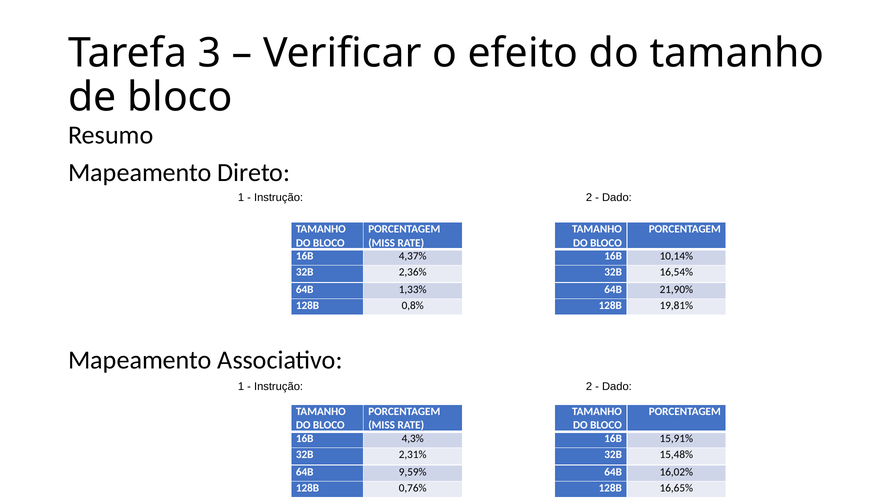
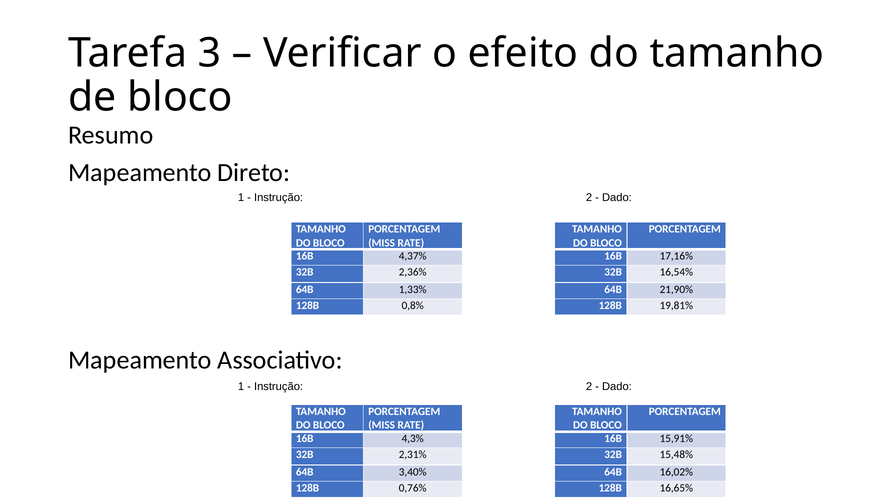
10,14%: 10,14% -> 17,16% (676, 256)
9,59%: 9,59% -> 3,40% (413, 471)
